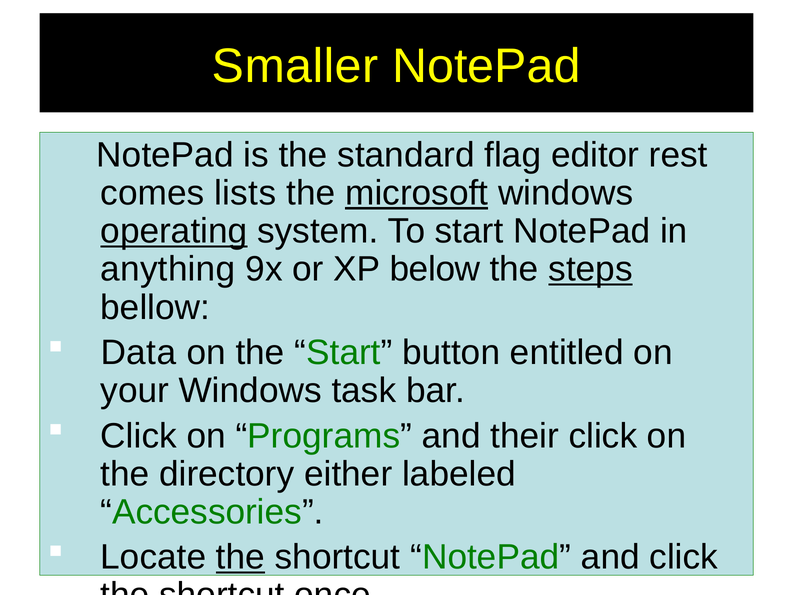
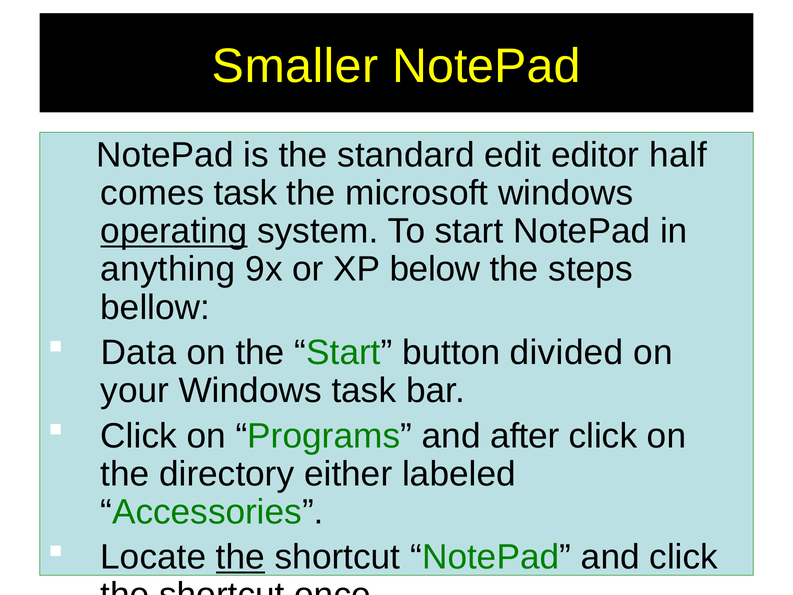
flag: flag -> edit (513, 155)
rest: rest -> half (678, 155)
comes lists: lists -> task (245, 193)
microsoft underline: present -> none (417, 193)
steps underline: present -> none (590, 269)
entitled: entitled -> divided (567, 352)
their: their -> after (525, 436)
